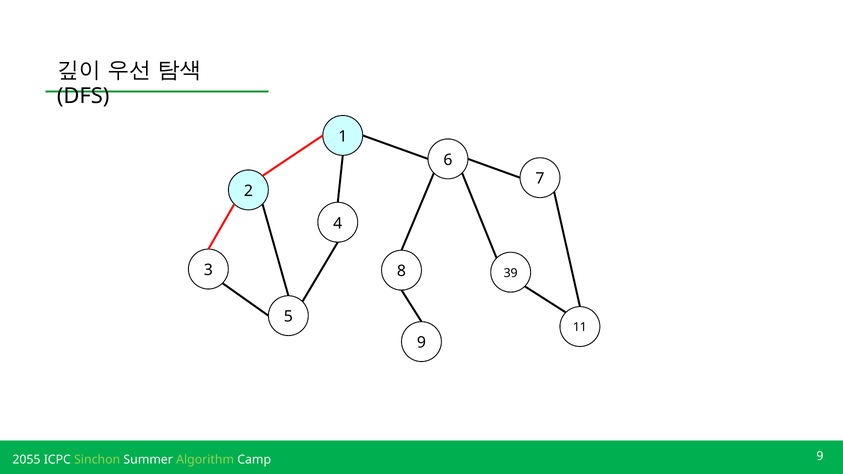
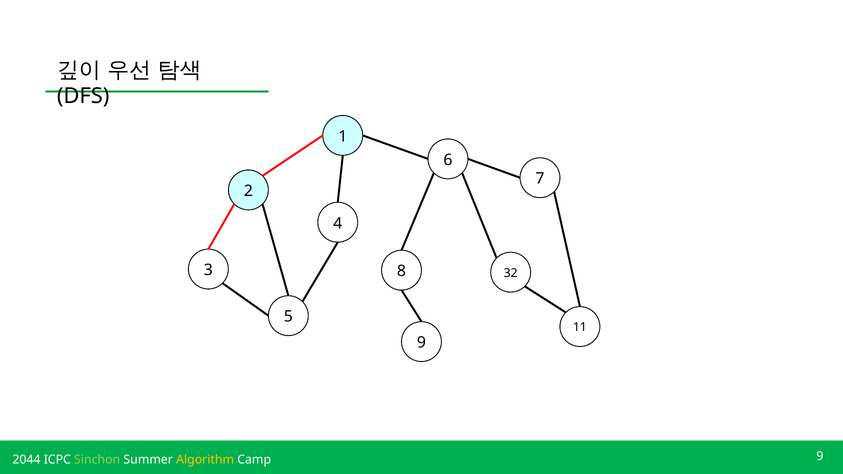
39: 39 -> 32 (511, 273)
2055: 2055 -> 2044 (26, 460)
Algorithm colour: light green -> yellow (205, 460)
